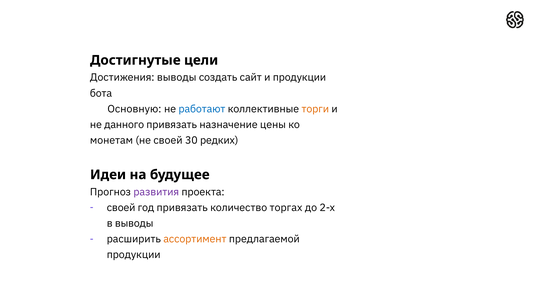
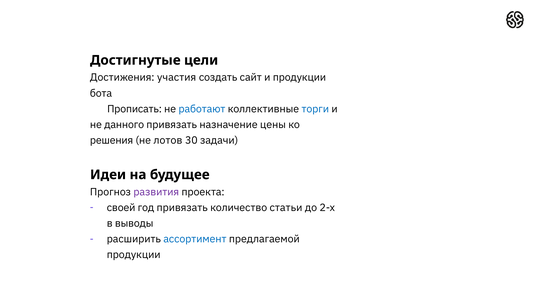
Достижения выводы: выводы -> участия (177, 77)
Основную: Основную -> Прописать (135, 109)
торги colour: orange -> blue (315, 109)
монетам: монетам -> решения (112, 140)
не своей: своей -> лотов (168, 140)
редких: редких -> задачи (219, 140)
торгах: торгах -> статьи (286, 207)
ассортимент colour: orange -> blue (195, 239)
